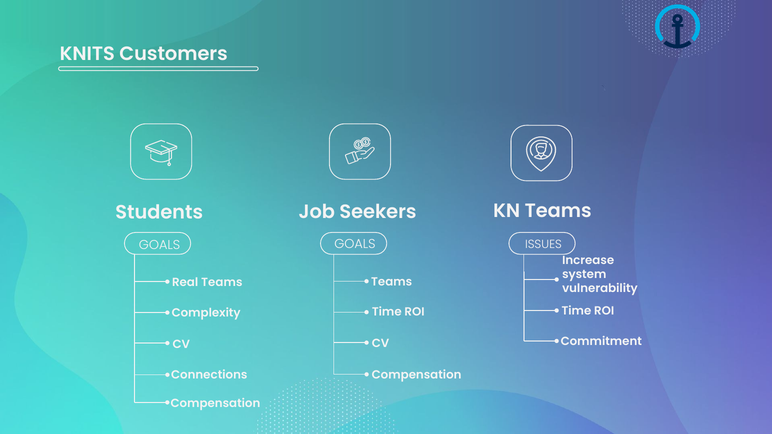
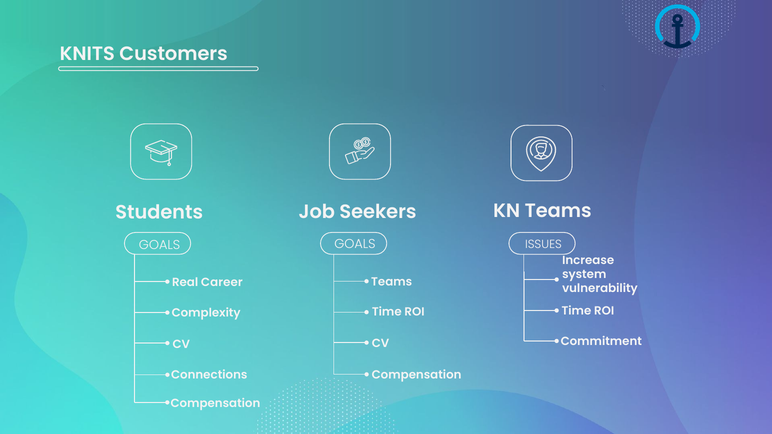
Real Teams: Teams -> Career (222, 282)
